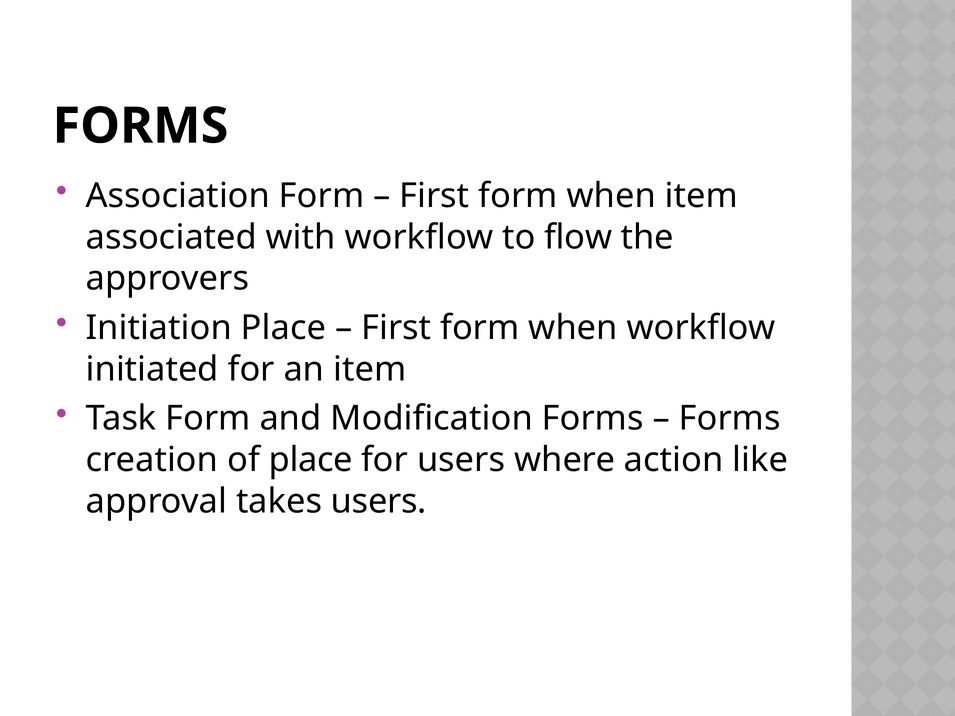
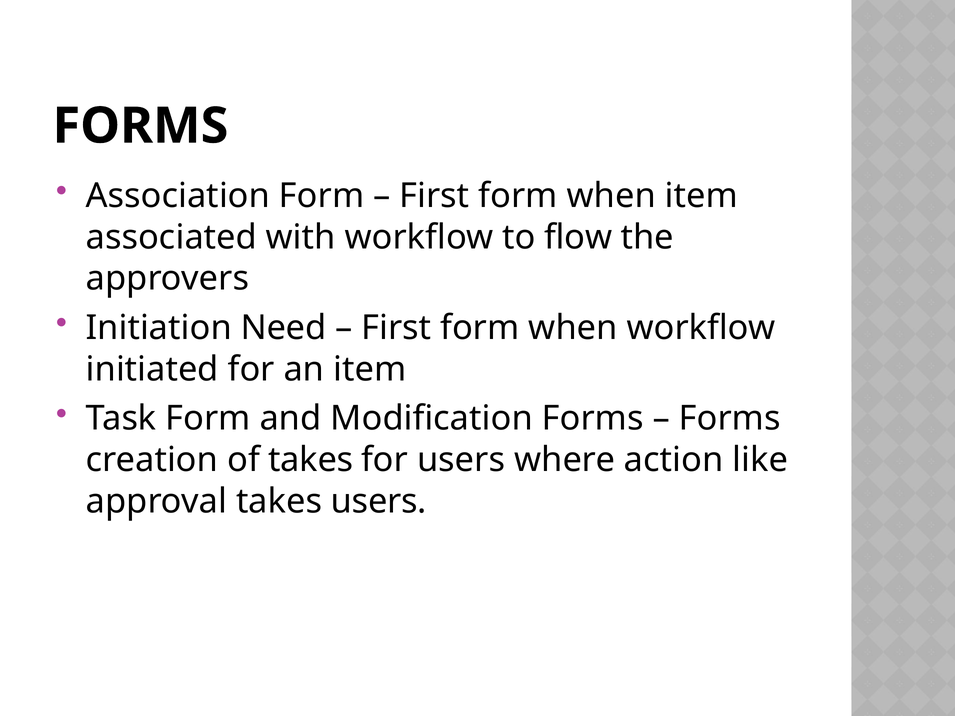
Initiation Place: Place -> Need (284, 328)
of place: place -> takes (311, 460)
